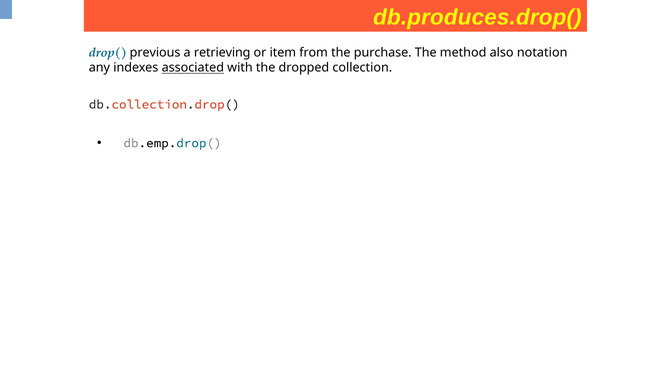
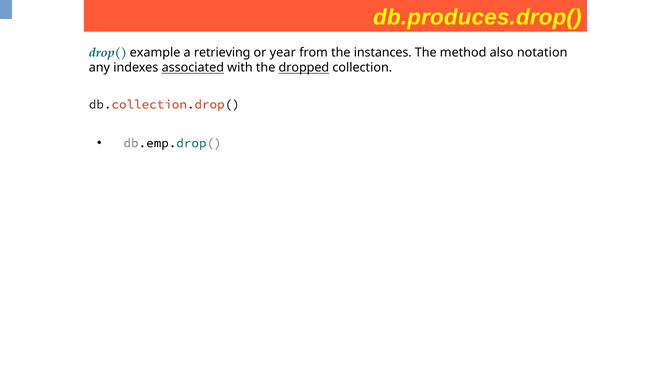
previous: previous -> example (155, 53)
item: item -> year (283, 53)
purchase: purchase -> instances (383, 53)
dropped underline: none -> present (304, 68)
